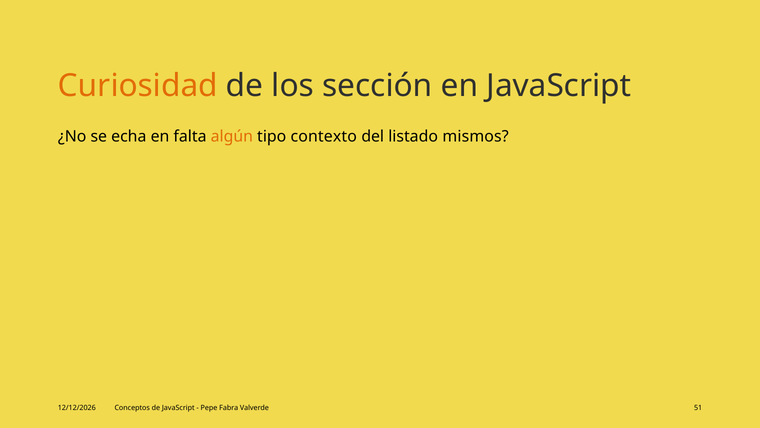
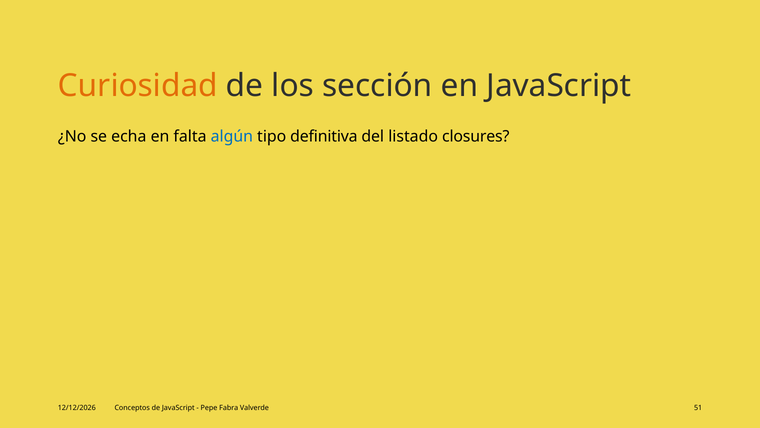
algún colour: orange -> blue (232, 136)
contexto: contexto -> definitiva (324, 136)
mismos: mismos -> closures (476, 136)
